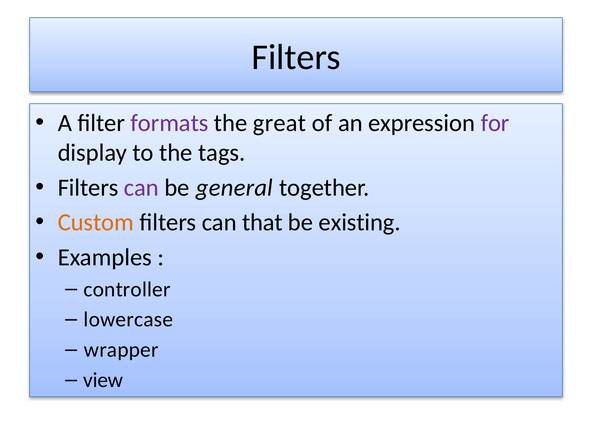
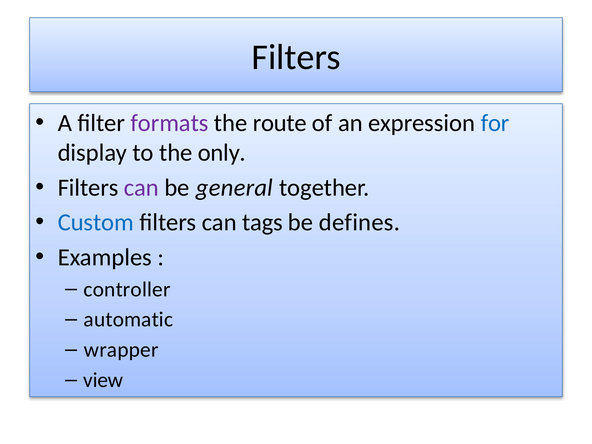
great: great -> route (280, 123)
for colour: purple -> blue (495, 123)
tags: tags -> only (222, 153)
Custom colour: orange -> blue (96, 222)
that: that -> tags (262, 222)
existing: existing -> defines (359, 222)
lowercase: lowercase -> automatic (128, 320)
